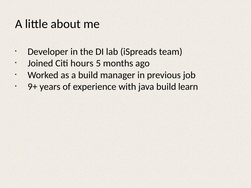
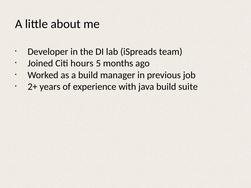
9+: 9+ -> 2+ (32, 87)
learn: learn -> suite (188, 87)
